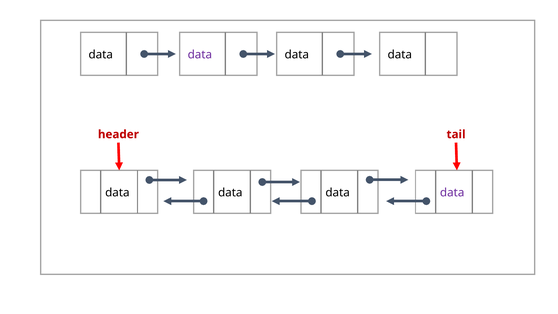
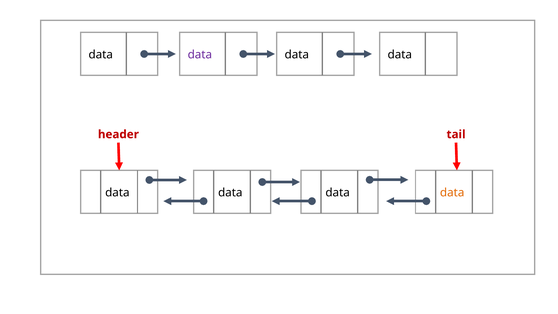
data colour: purple -> orange (452, 192)
